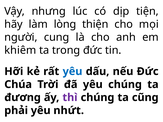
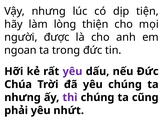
cung: cung -> được (57, 37)
khiêm: khiêm -> ngoan (20, 50)
yêu colour: blue -> purple (72, 72)
đương: đương -> nhưng (23, 98)
